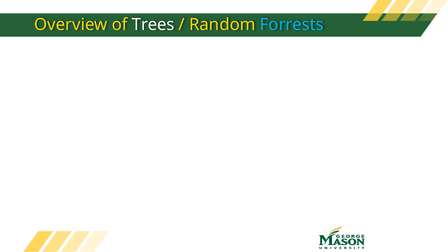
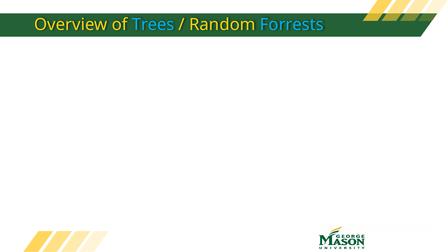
Trees colour: white -> light blue (153, 25)
